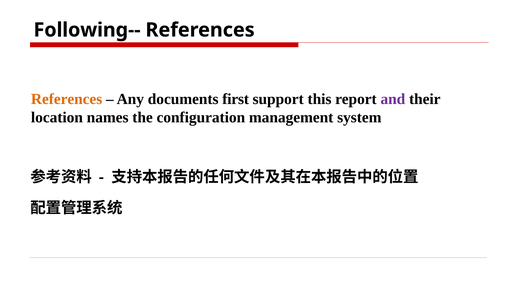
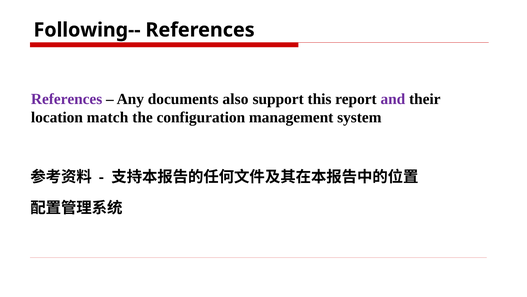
References colour: orange -> purple (67, 99)
first: first -> also (235, 99)
names: names -> match (108, 117)
